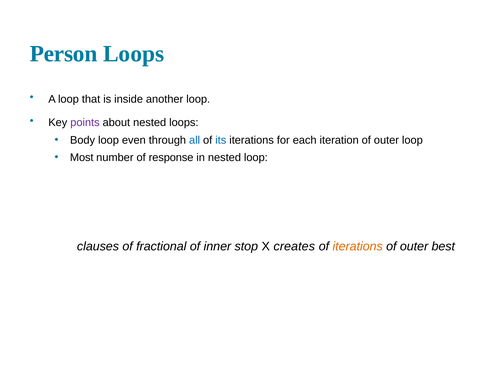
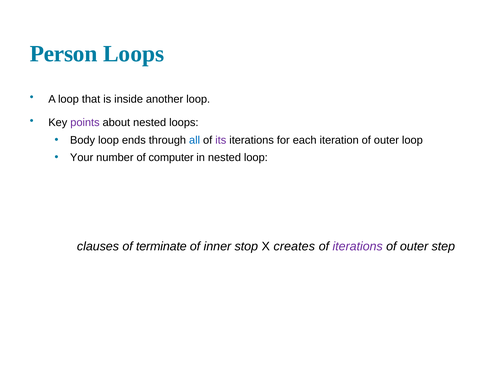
even: even -> ends (134, 140)
its colour: blue -> purple (221, 140)
Most: Most -> Your (82, 157)
response: response -> computer (171, 157)
fractional: fractional -> terminate (161, 246)
iterations colour: orange -> purple (358, 246)
best: best -> step (443, 246)
